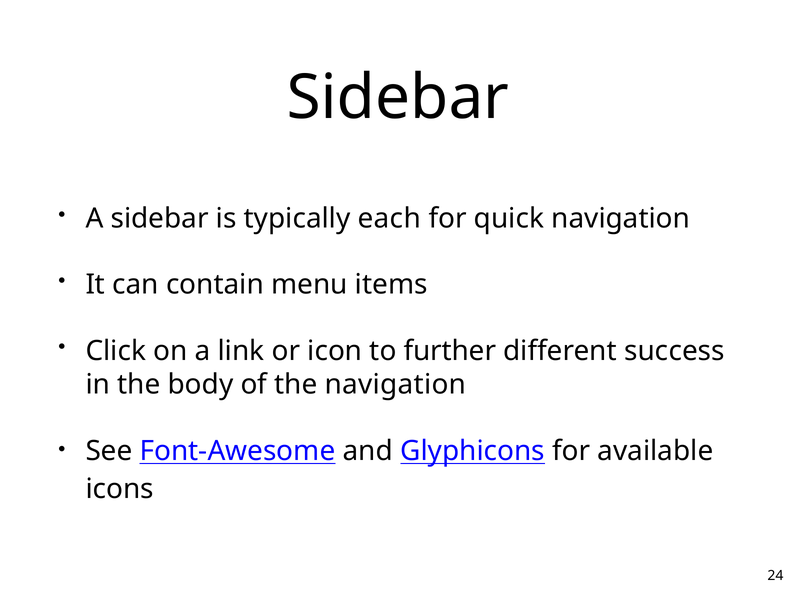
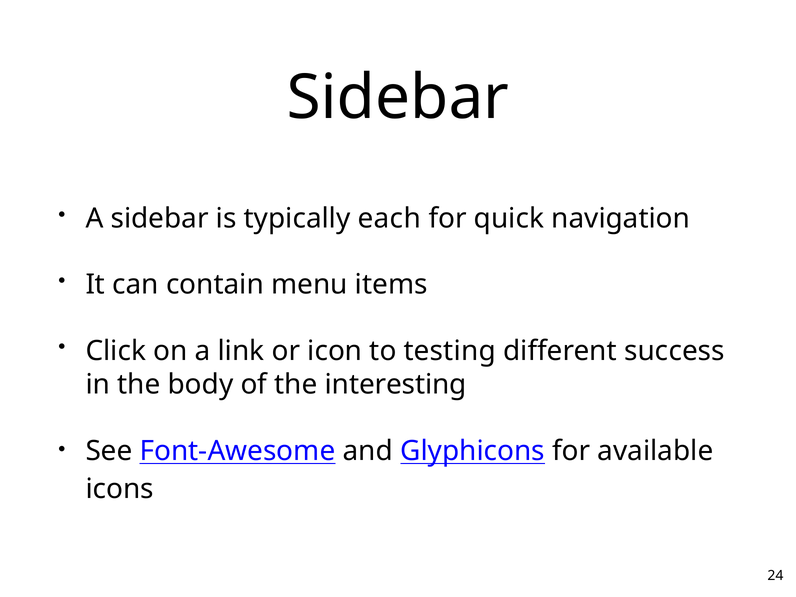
further: further -> testing (450, 351)
the navigation: navigation -> interesting (396, 385)
